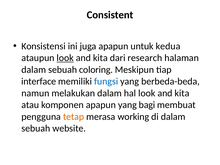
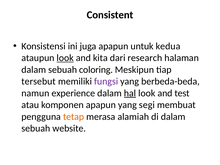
interface: interface -> tersebut (39, 81)
fungsi colour: blue -> purple (106, 81)
melakukan: melakukan -> experience (73, 93)
hal underline: none -> present (130, 93)
kita: kita -> test (182, 93)
bagi: bagi -> segi (147, 105)
working: working -> alamiah (133, 117)
